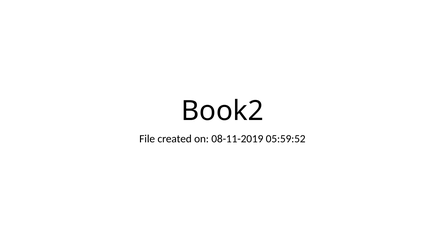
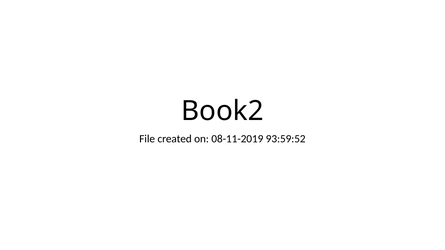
05:59:52: 05:59:52 -> 93:59:52 (286, 139)
